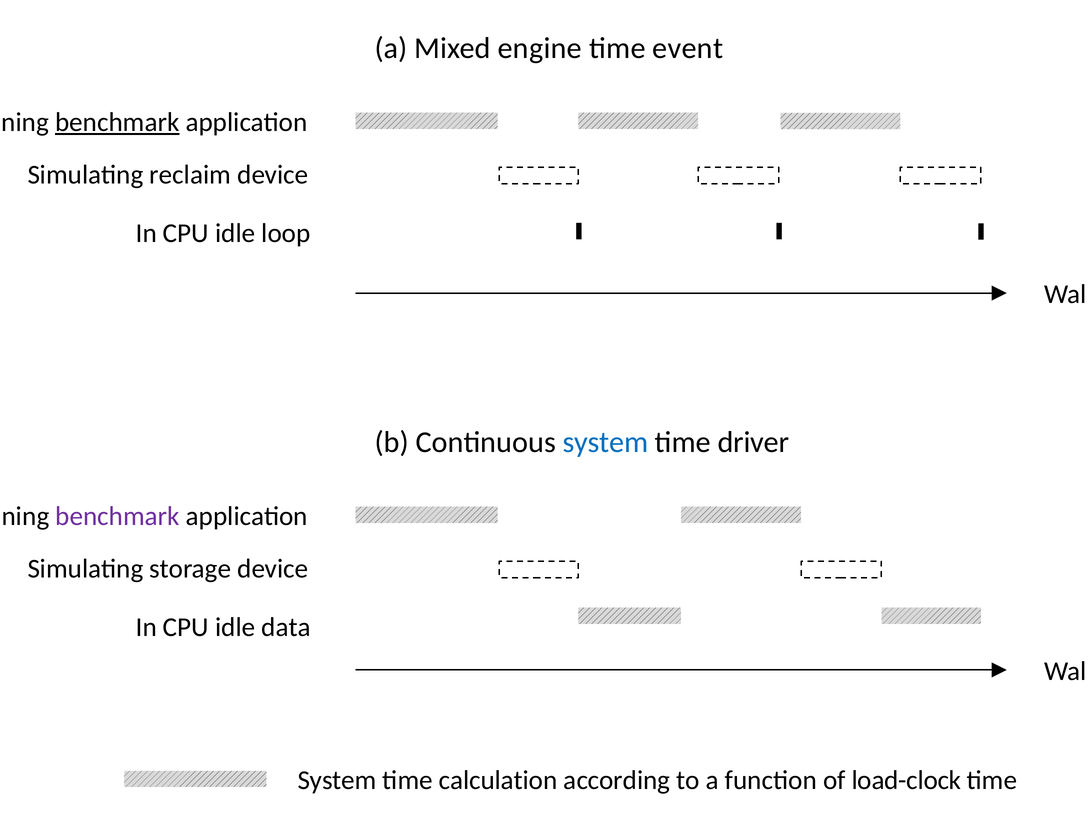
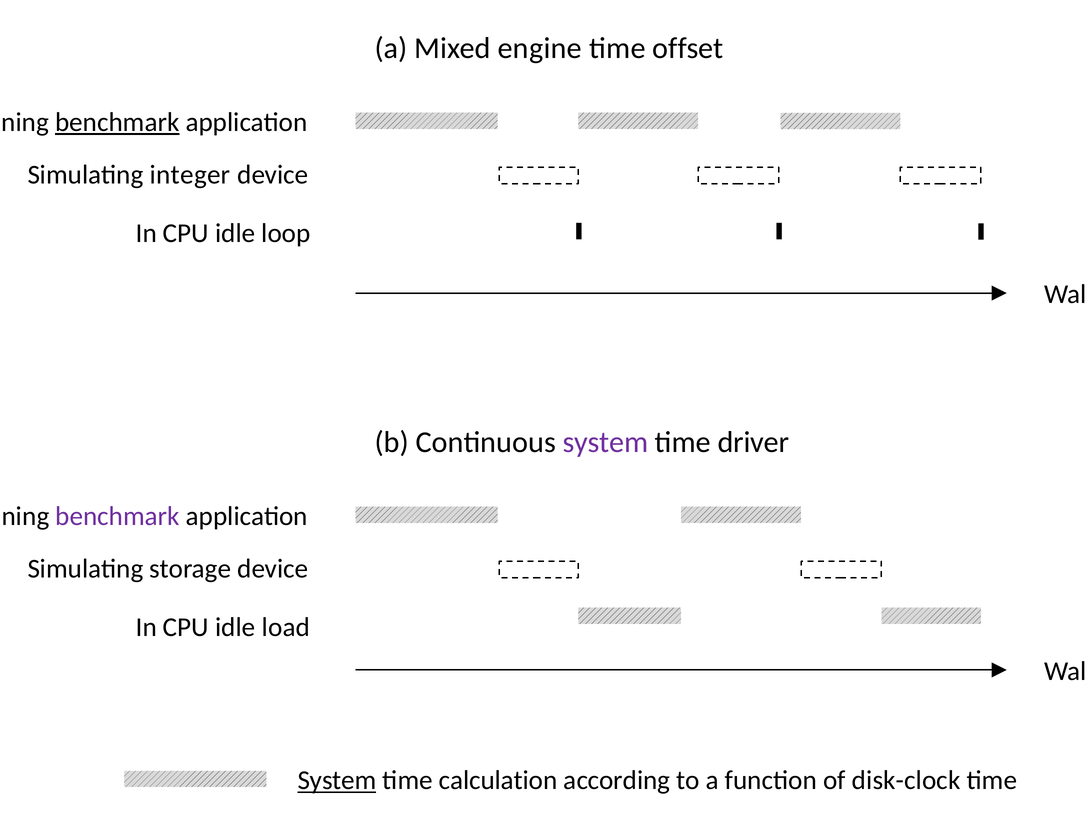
event: event -> offset (688, 48)
reclaim: reclaim -> integer (190, 175)
system colour: blue -> purple (605, 442)
data: data -> load (286, 627)
System underline: none -> present (337, 780)
load-clock: load-clock -> disk-clock (906, 780)
